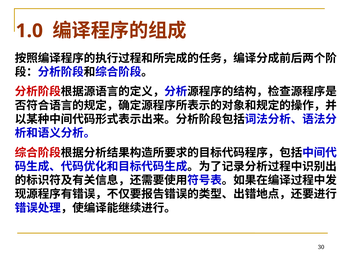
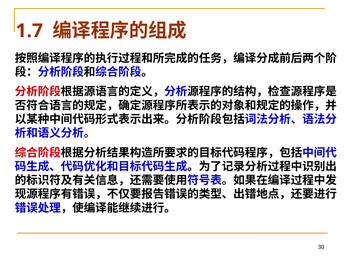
1.0: 1.0 -> 1.7 (29, 31)
